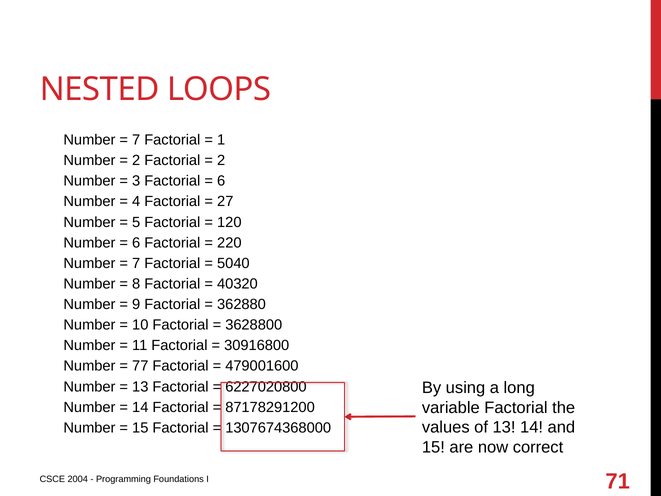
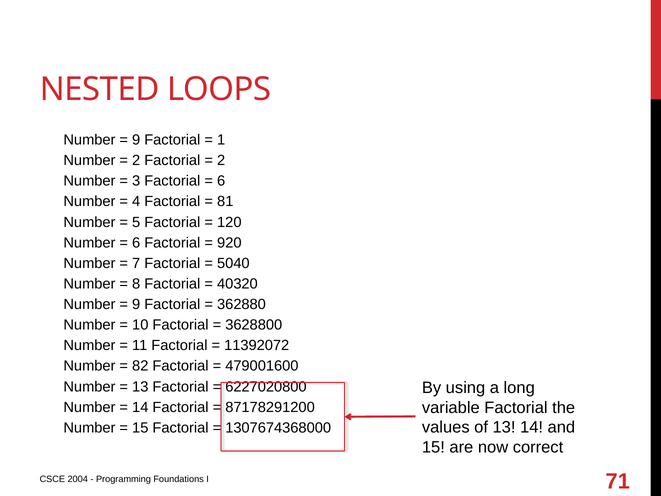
7: 7 -> 9 (136, 140)
27: 27 -> 81 (225, 201)
220: 220 -> 920 (229, 243)
30916800: 30916800 -> 11392072 (257, 345)
77: 77 -> 82 (140, 366)
